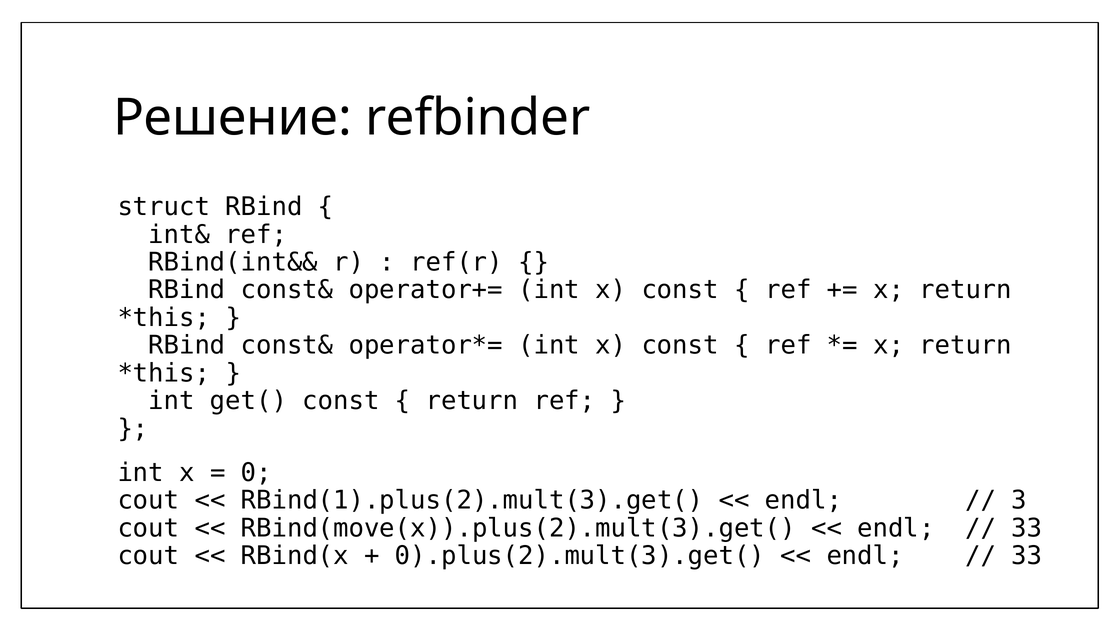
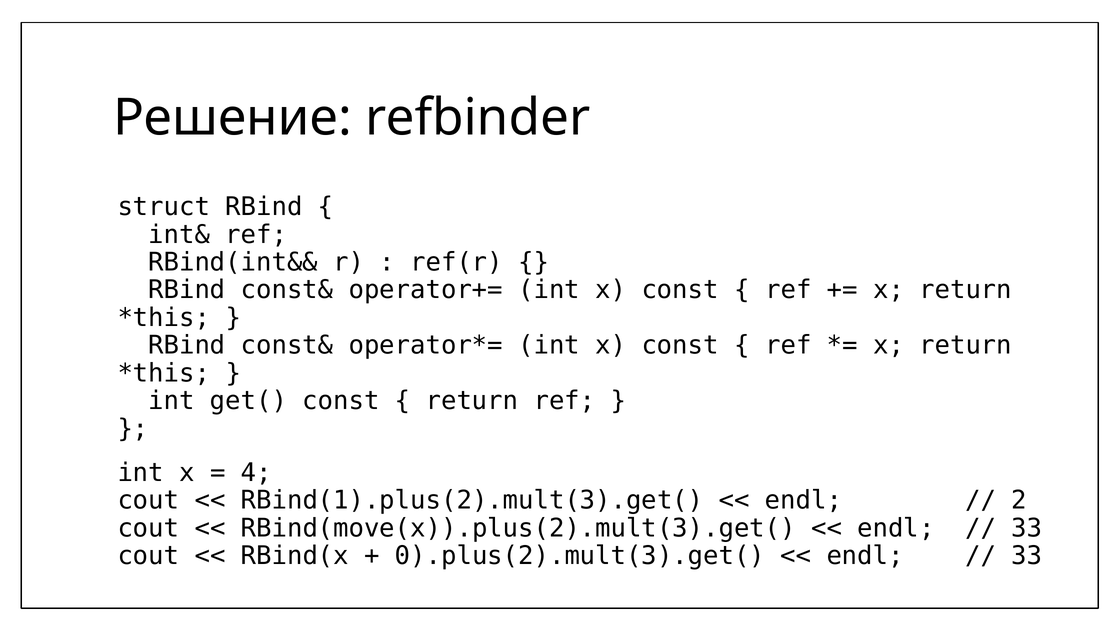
0: 0 -> 4 (256, 473)
3: 3 -> 2 (1019, 500)
